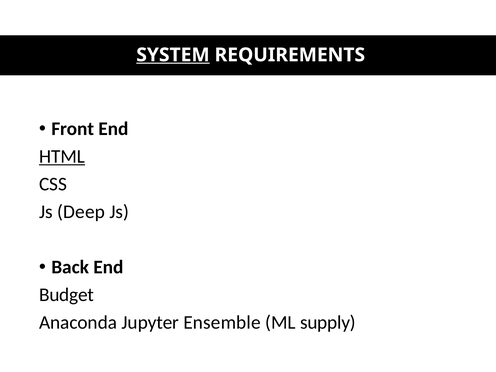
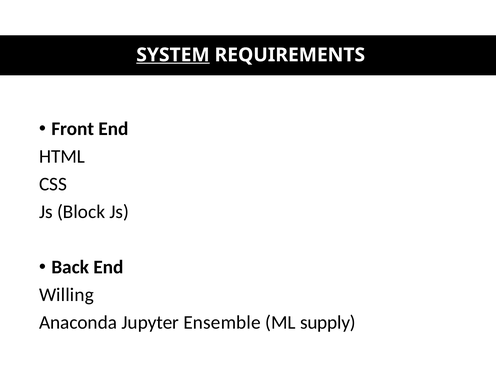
HTML underline: present -> none (62, 156)
Deep: Deep -> Block (81, 212)
Budget: Budget -> Willing (66, 295)
